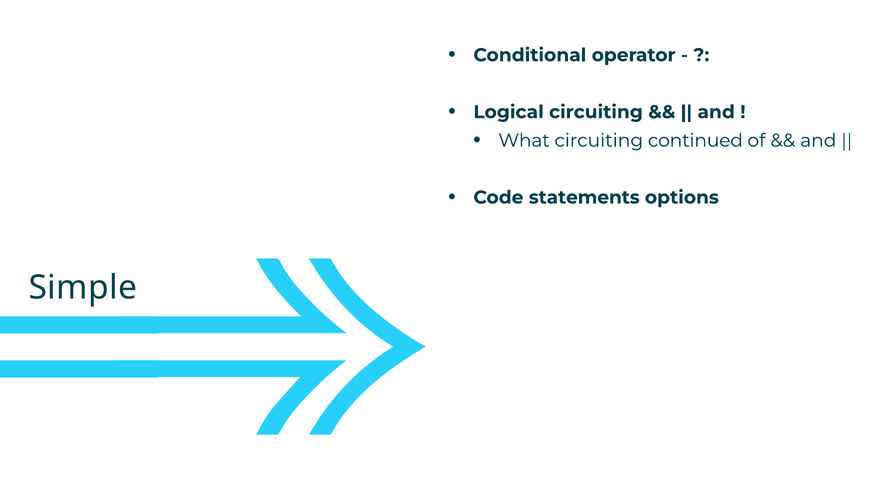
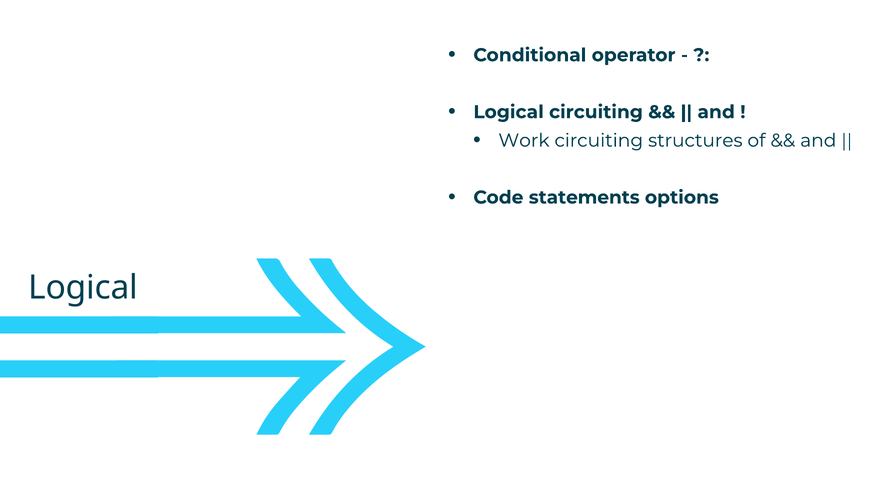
What: What -> Work (524, 141)
continued: continued -> structures (695, 141)
Simple: Simple -> Logical (83, 288)
